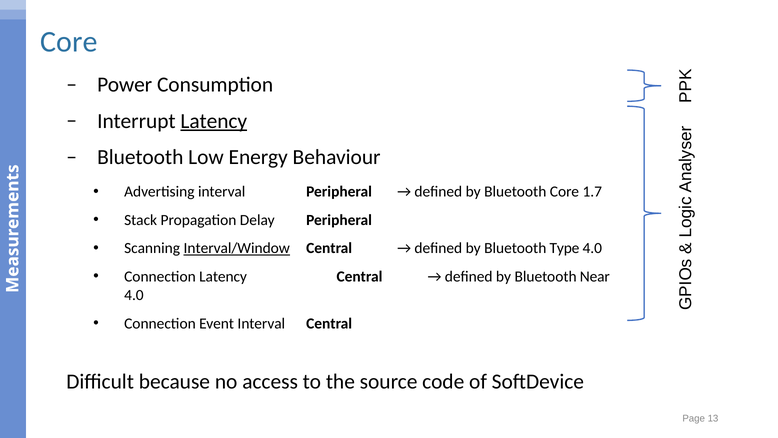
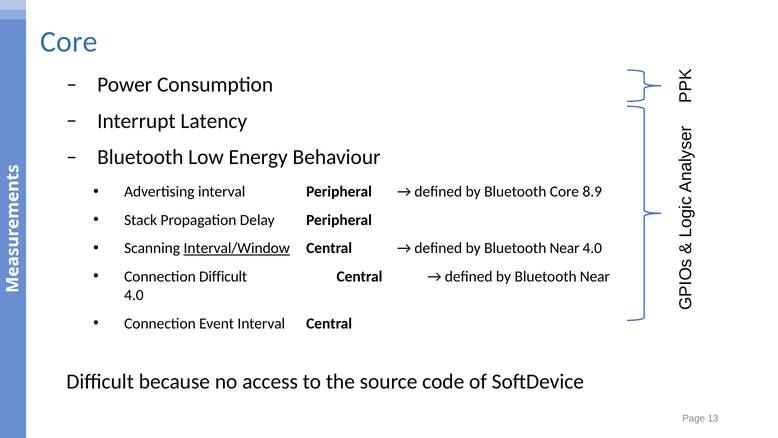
Latency underline: present -> none (214, 121)
1.7: 1.7 -> 8.9 (592, 192)
Type: Type -> Near (565, 248)
Connection Latency: Latency -> Difficult (223, 276)
